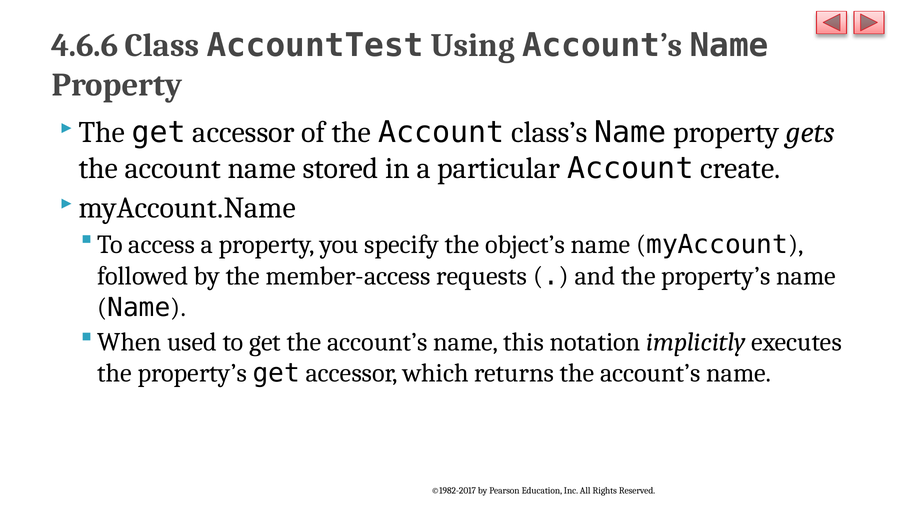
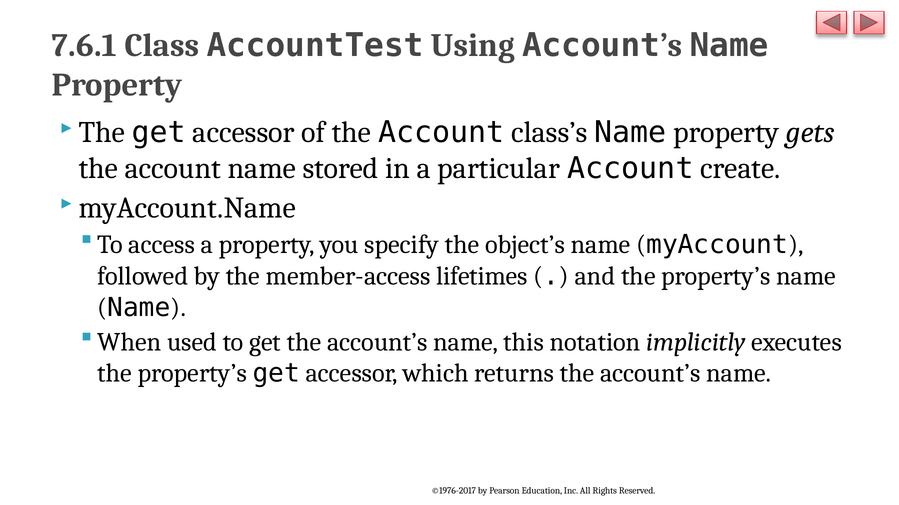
4.6.6: 4.6.6 -> 7.6.1 (84, 46)
requests: requests -> lifetimes (482, 276)
©1982-2017: ©1982-2017 -> ©1976-2017 (454, 491)
